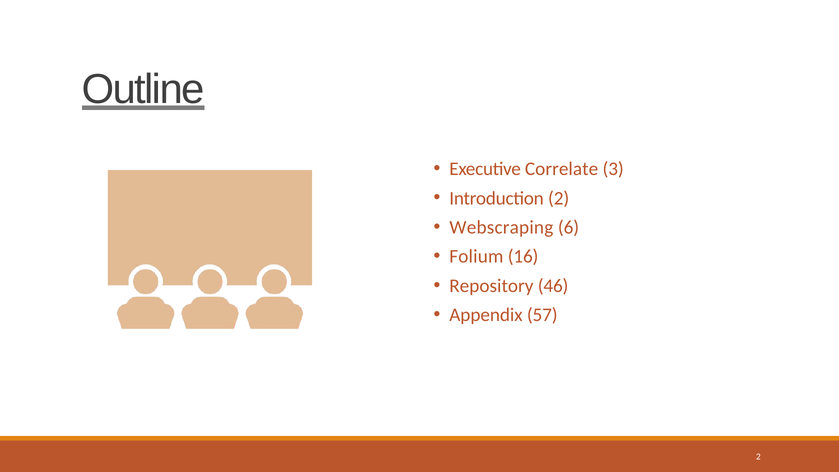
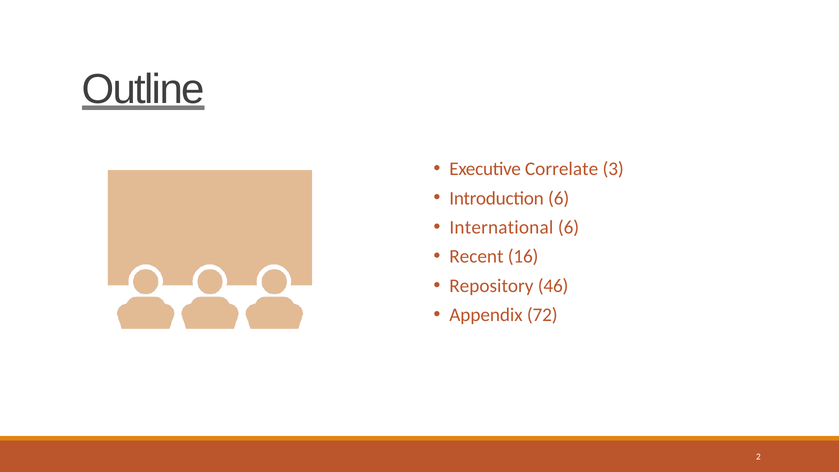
Introduction 2: 2 -> 6 (559, 198)
Webscraping: Webscraping -> International (501, 227)
Folium: Folium -> Recent (476, 257)
57: 57 -> 72 (542, 315)
